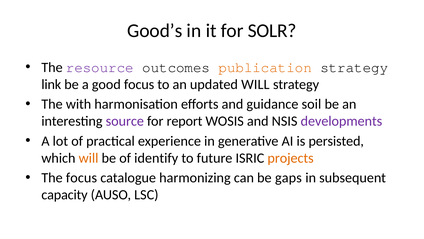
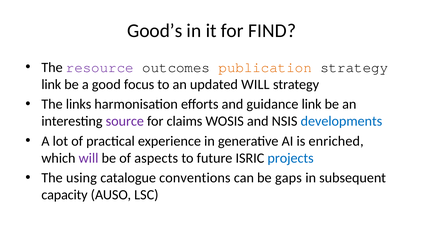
SOLR: SOLR -> FIND (272, 31)
with: with -> links (79, 104)
guidance soil: soil -> link (312, 104)
report: report -> claims (185, 121)
developments colour: purple -> blue (341, 121)
persisted: persisted -> enriched (336, 141)
will colour: orange -> purple (89, 158)
identify: identify -> aspects (156, 158)
projects colour: orange -> blue (291, 158)
The focus: focus -> using (81, 177)
harmonizing: harmonizing -> conventions (195, 177)
